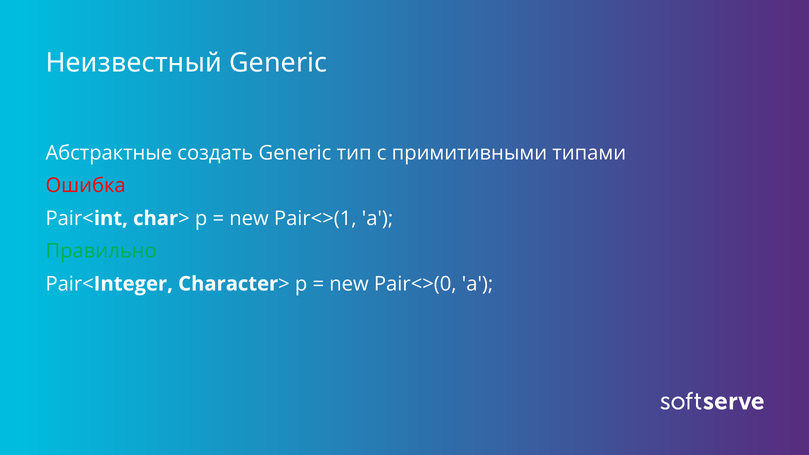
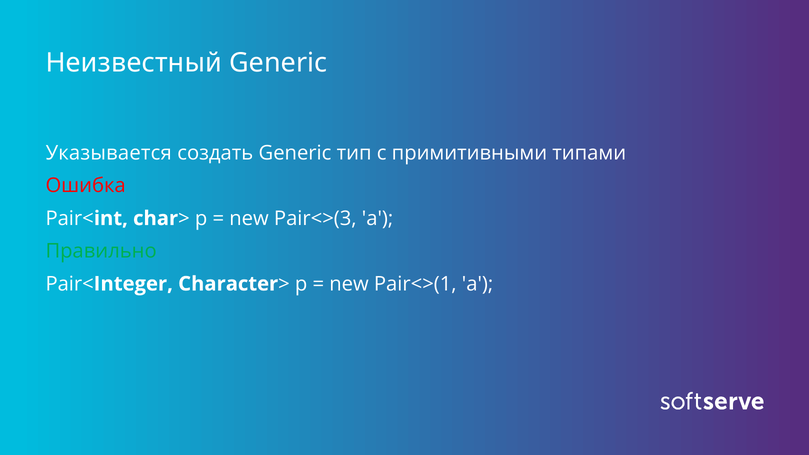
Абстрактные: Абстрактные -> Указывается (109, 153)
Pair<>(1: Pair<>(1 -> Pair<>(3 (315, 218)
Pair<>(0: Pair<>(0 -> Pair<>(1 (415, 284)
